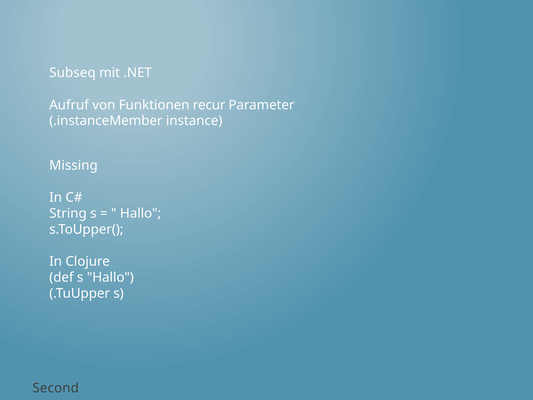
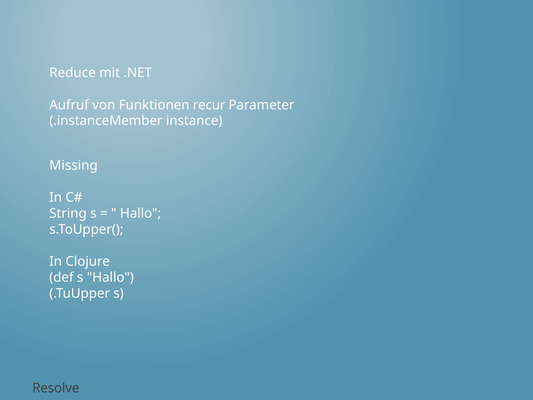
Subseq: Subseq -> Reduce (73, 73)
Second: Second -> Resolve (56, 388)
